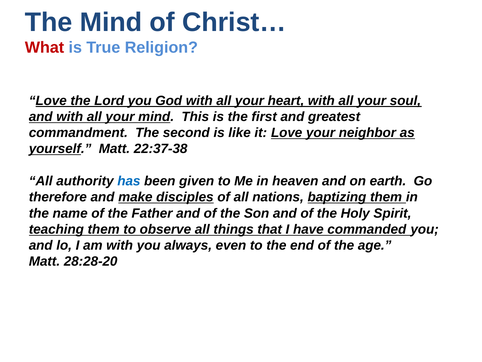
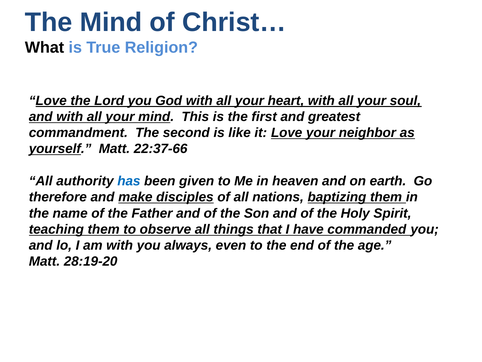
What colour: red -> black (45, 47)
22:37-38: 22:37-38 -> 22:37-66 (161, 149)
28:28-20: 28:28-20 -> 28:19-20 (91, 261)
